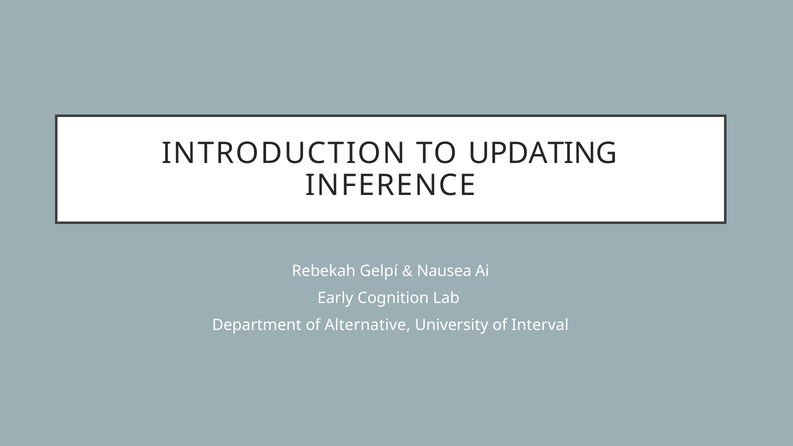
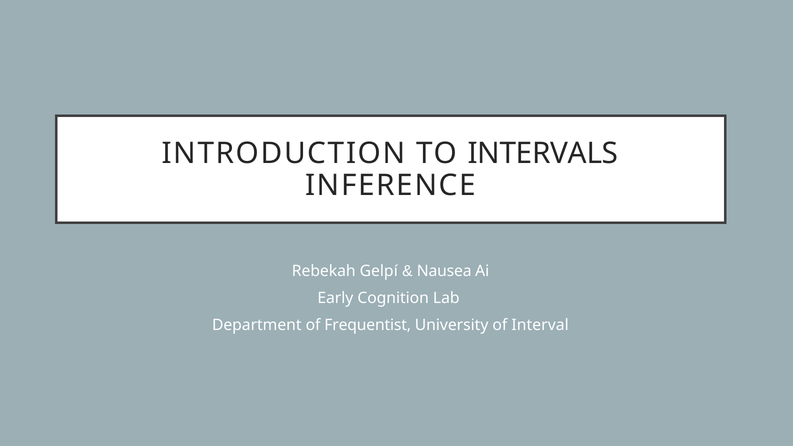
UPDATING: UPDATING -> INTERVALS (543, 153)
Alternative: Alternative -> Frequentist (368, 325)
